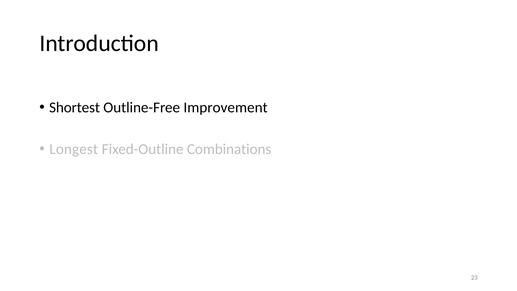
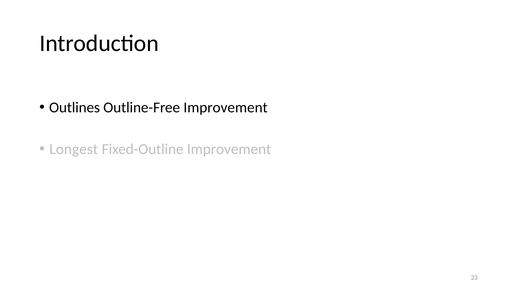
Shortest: Shortest -> Outlines (75, 108)
Fixed-Outline Combinations: Combinations -> Improvement (229, 149)
